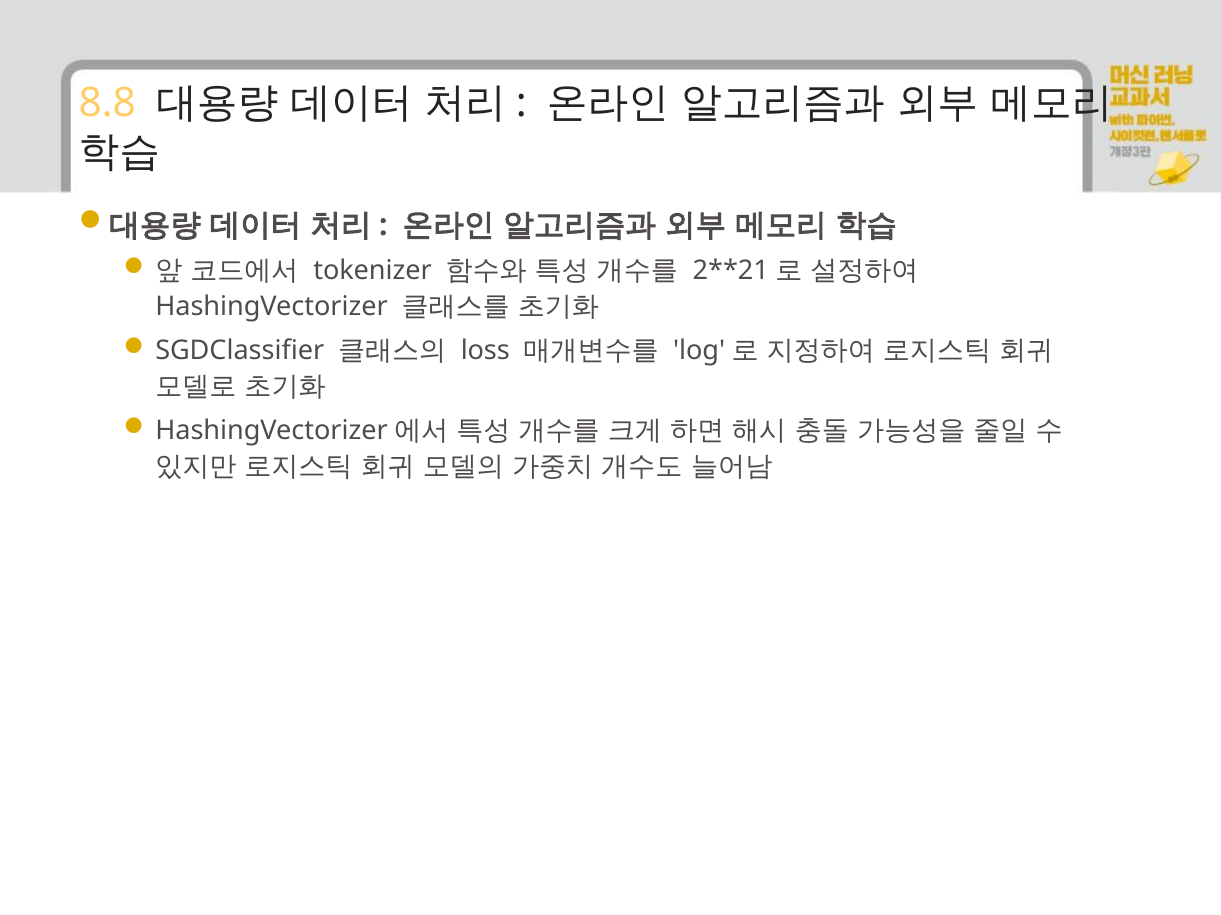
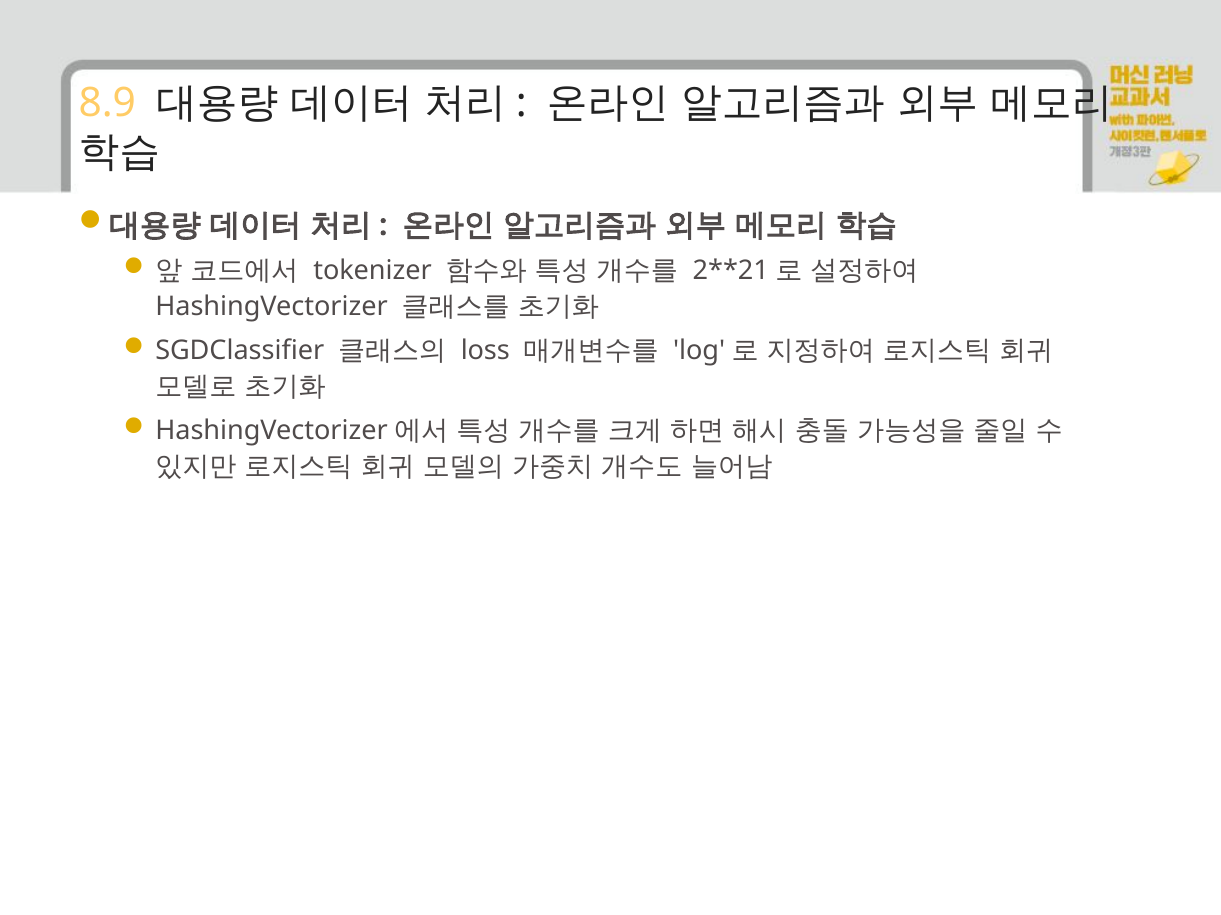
8.8: 8.8 -> 8.9 (107, 104)
